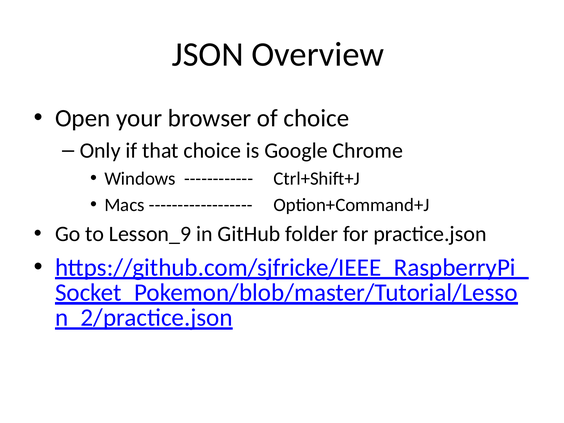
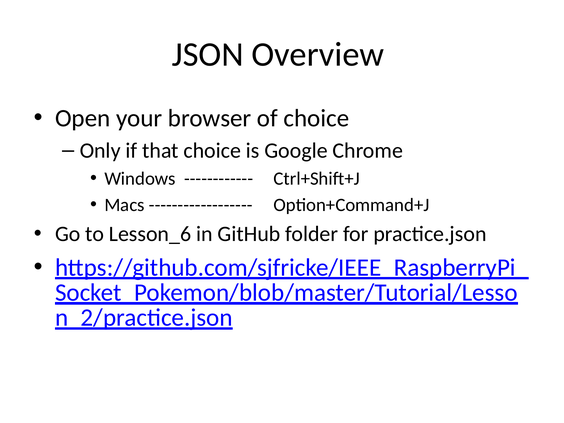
Lesson_9: Lesson_9 -> Lesson_6 (150, 234)
